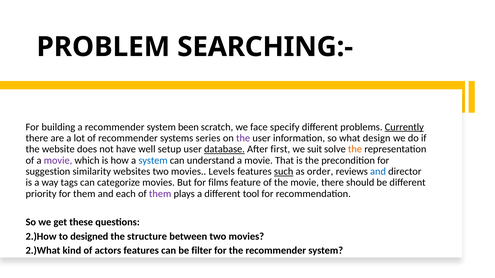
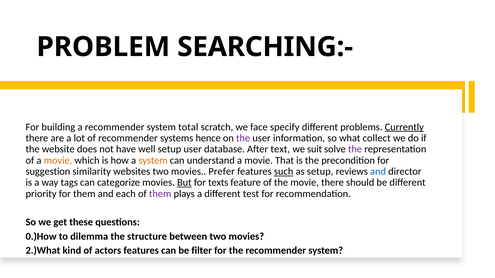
been: been -> total (188, 127)
series: series -> hence (208, 138)
design: design -> collect (377, 138)
database underline: present -> none (224, 149)
first: first -> text (280, 149)
the colour: orange -> purple (355, 149)
movie colour: purple -> orange (58, 161)
system colour: blue -> orange (153, 161)
Levels: Levels -> Prefer (222, 172)
as order: order -> setup (320, 172)
But underline: none -> present (184, 183)
films: films -> texts (218, 183)
tool: tool -> test (251, 194)
2.)How: 2.)How -> 0.)How (41, 237)
designed: designed -> dilemma (89, 237)
